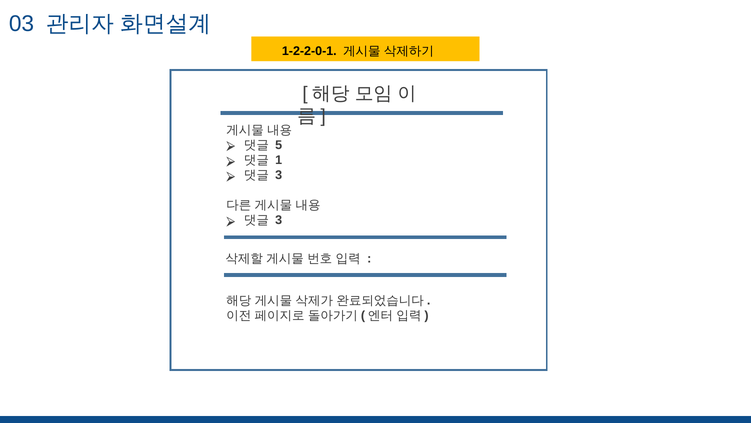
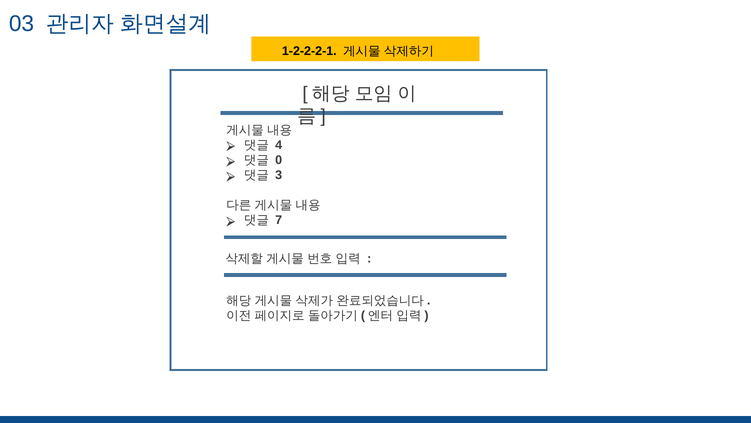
1-2-2-0-1: 1-2-2-0-1 -> 1-2-2-2-1 (309, 51)
5: 5 -> 4 (279, 145)
1: 1 -> 0 (279, 160)
3: 3 -> 7 (279, 220)
